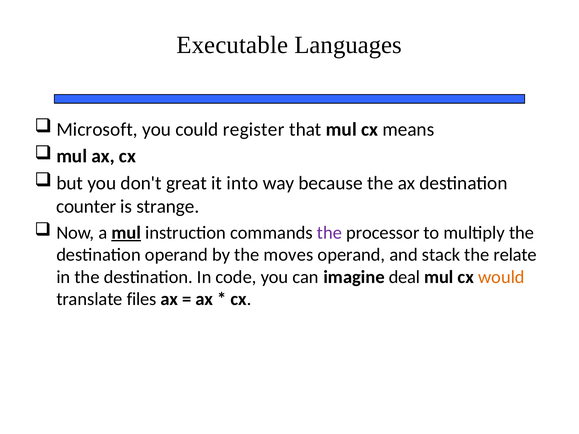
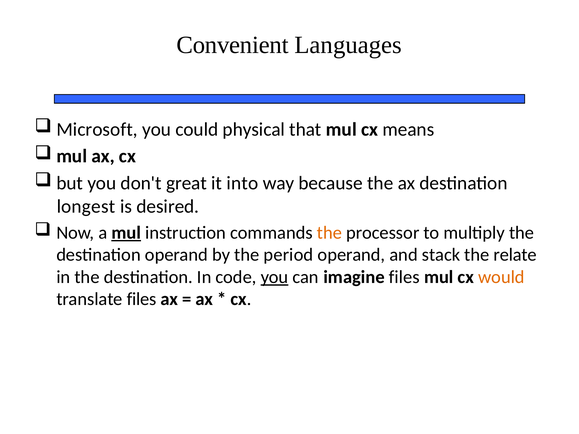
Executable: Executable -> Convenient (232, 45)
register: register -> physical (254, 129)
counter: counter -> longest (86, 207)
strange: strange -> desired (168, 207)
the colour: purple -> orange (329, 233)
moves: moves -> period (288, 255)
you underline: none -> present (275, 277)
imagine deal: deal -> files (404, 277)
